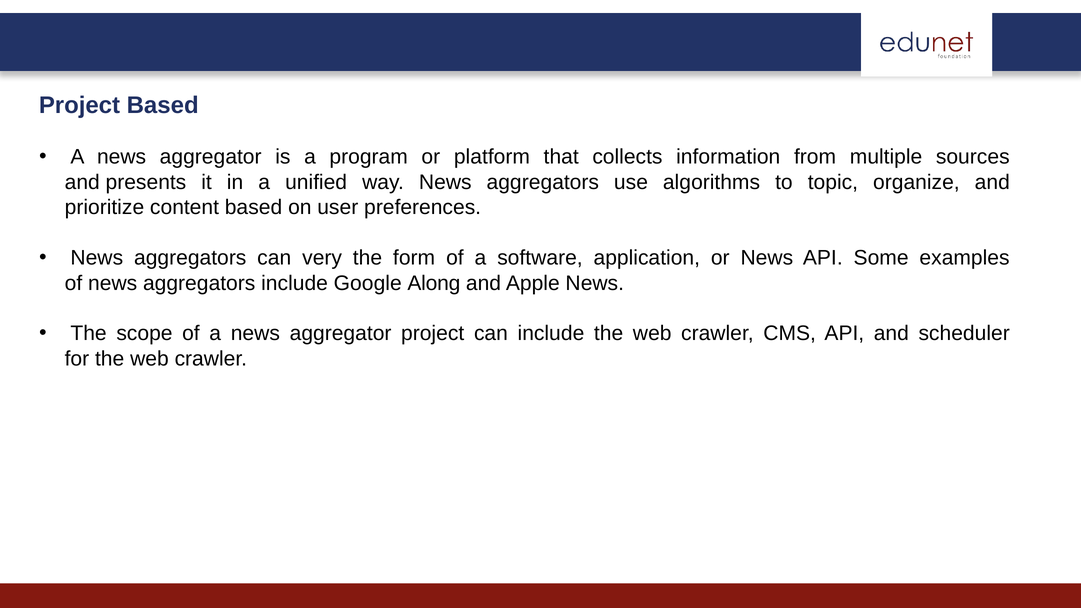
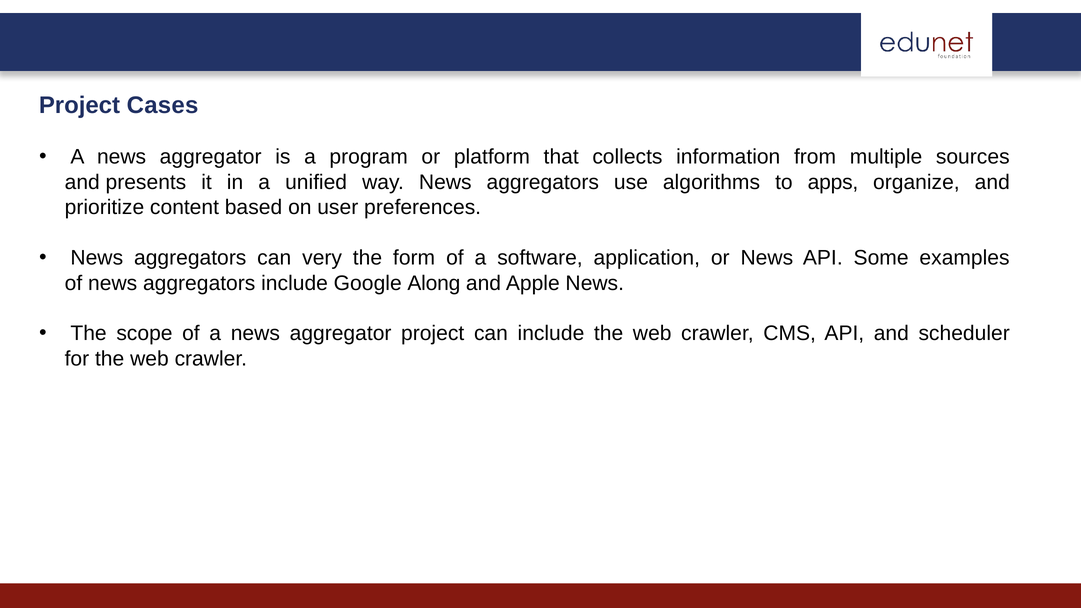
Project Based: Based -> Cases (163, 105)
topic: topic -> apps (833, 182)
